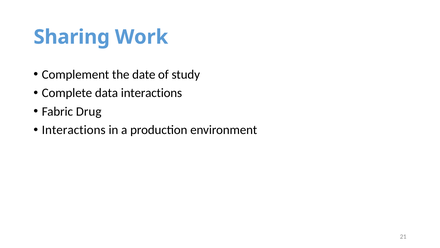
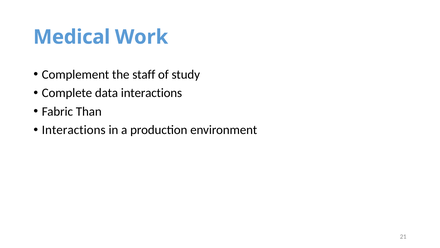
Sharing: Sharing -> Medical (72, 37)
date: date -> staff (144, 74)
Drug: Drug -> Than (89, 111)
